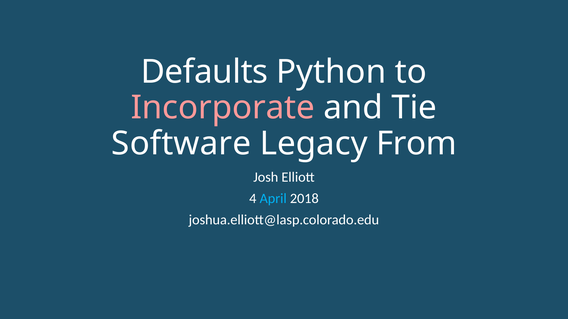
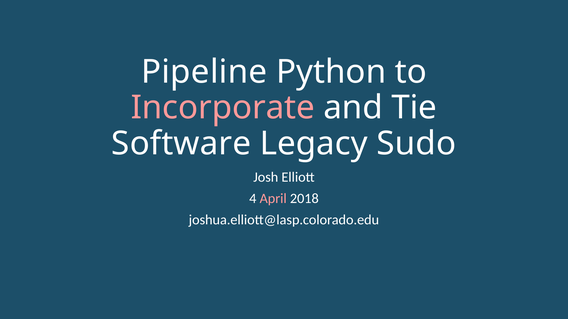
Defaults: Defaults -> Pipeline (204, 72)
From: From -> Sudo (416, 144)
April colour: light blue -> pink (273, 199)
